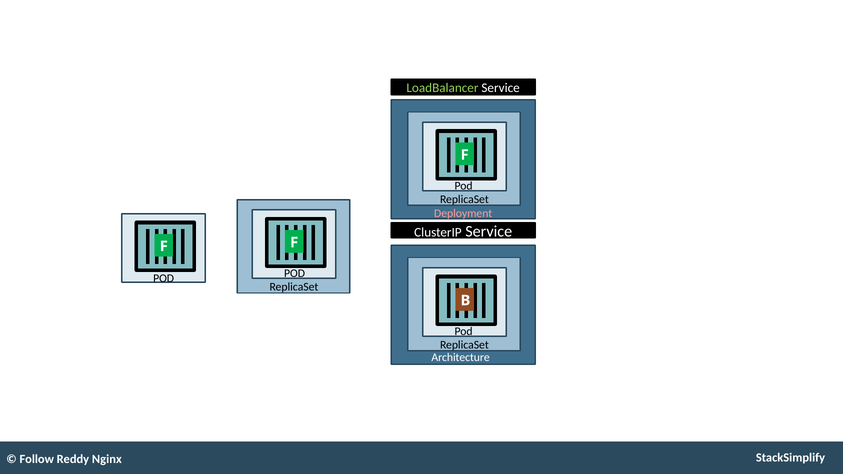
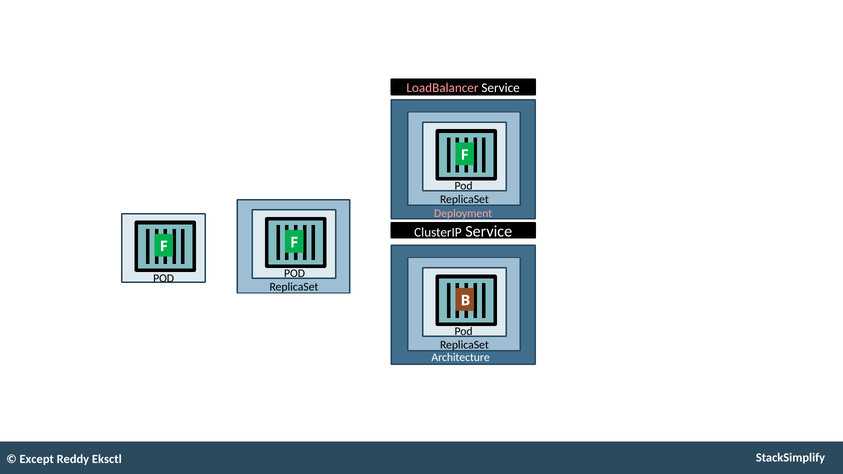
LoadBalancer colour: light green -> pink (442, 88)
Follow: Follow -> Except (37, 460)
Nginx: Nginx -> Eksctl (107, 460)
